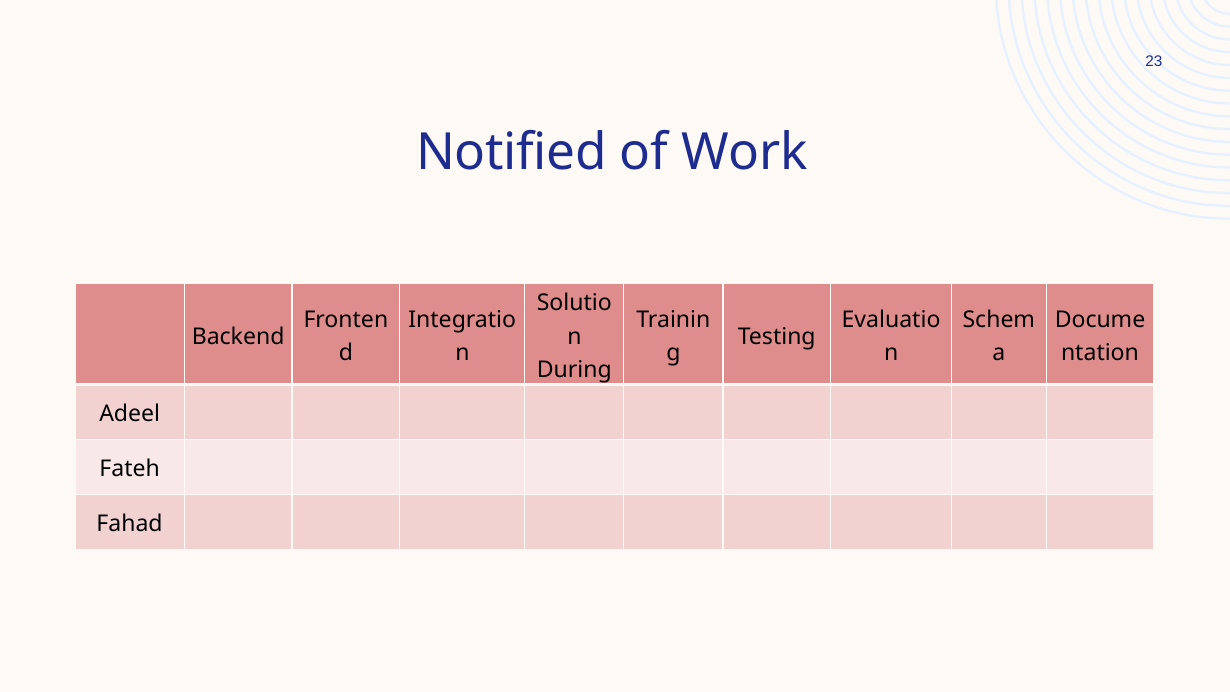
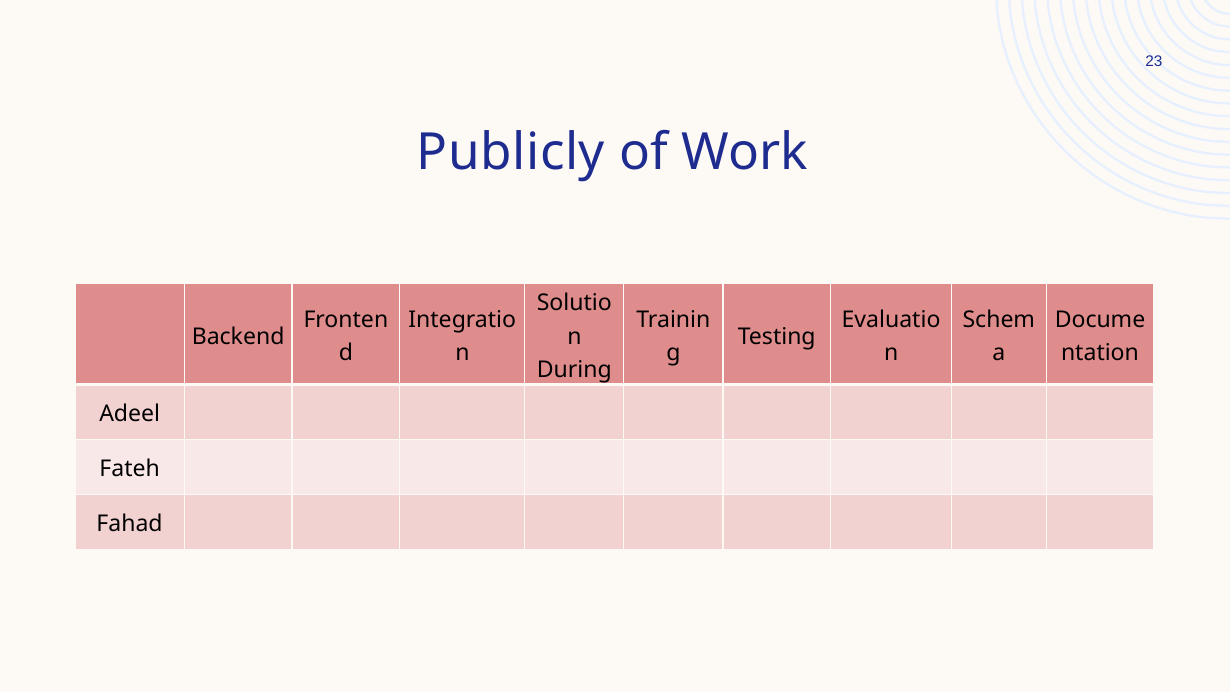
Notified: Notified -> Publicly (511, 153)
